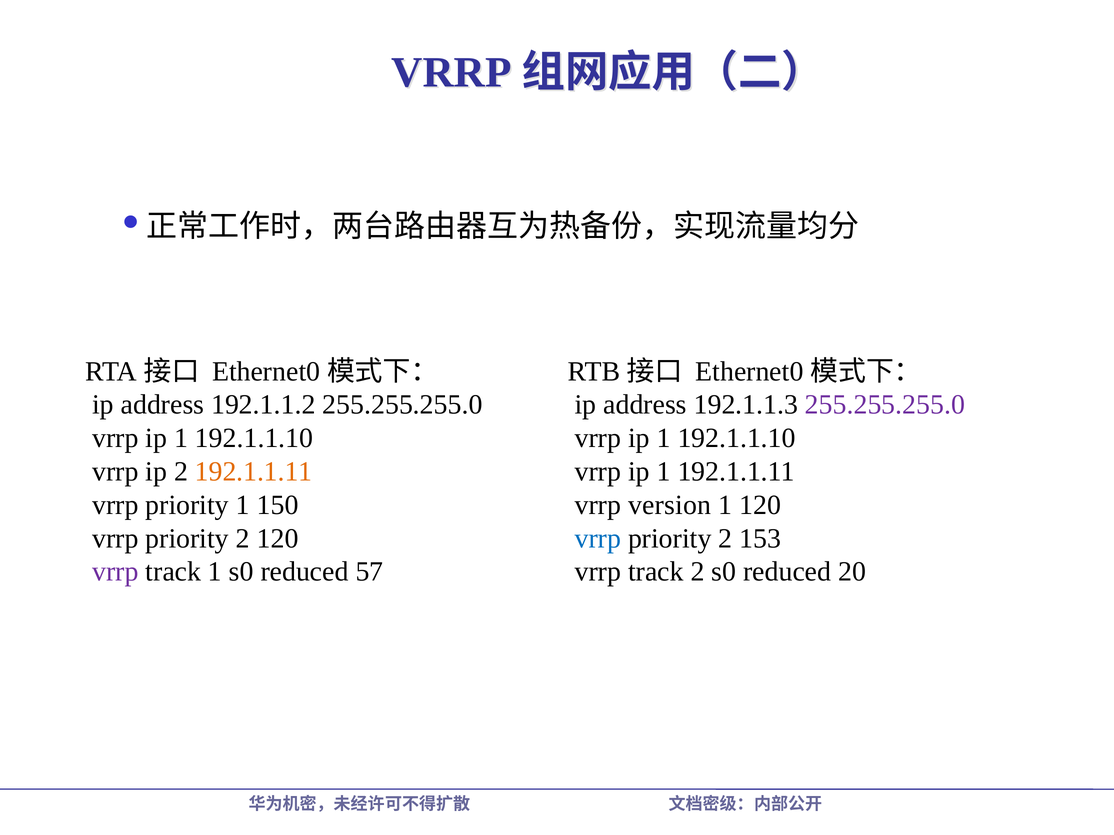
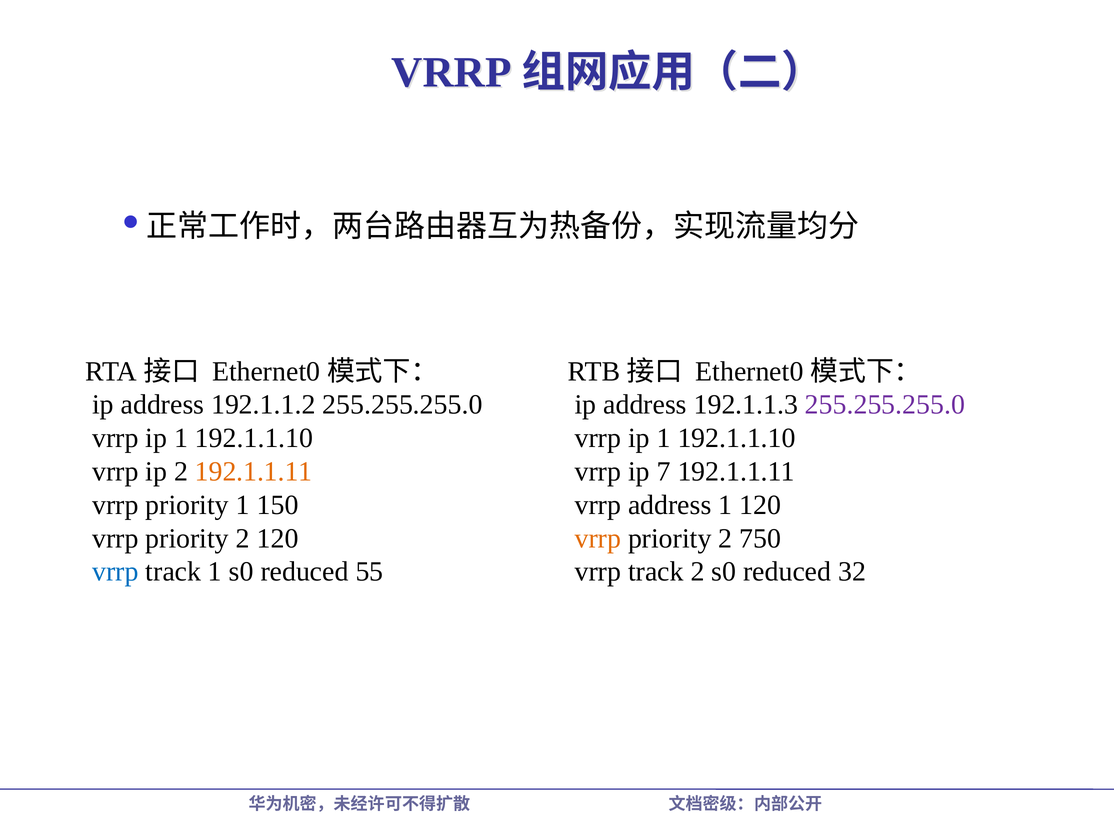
1: 1 -> 7 (664, 472)
vrrp version: version -> address (670, 505)
vrrp colour: blue -> orange (598, 539)
153: 153 -> 750 (760, 539)
vrrp colour: purple -> blue (115, 572)
57: 57 -> 55 (369, 572)
20: 20 -> 32 (852, 572)
